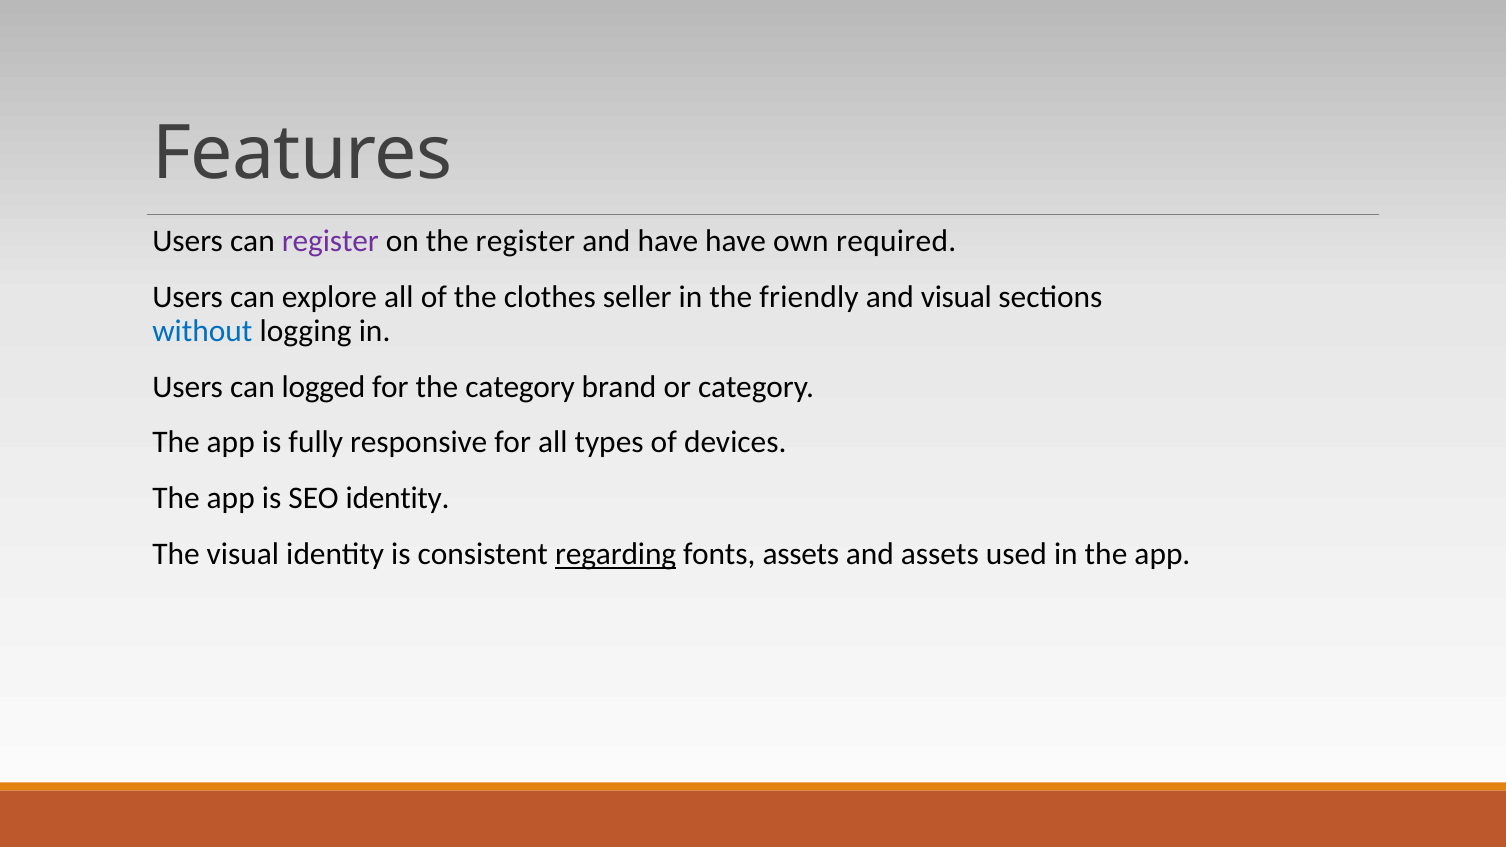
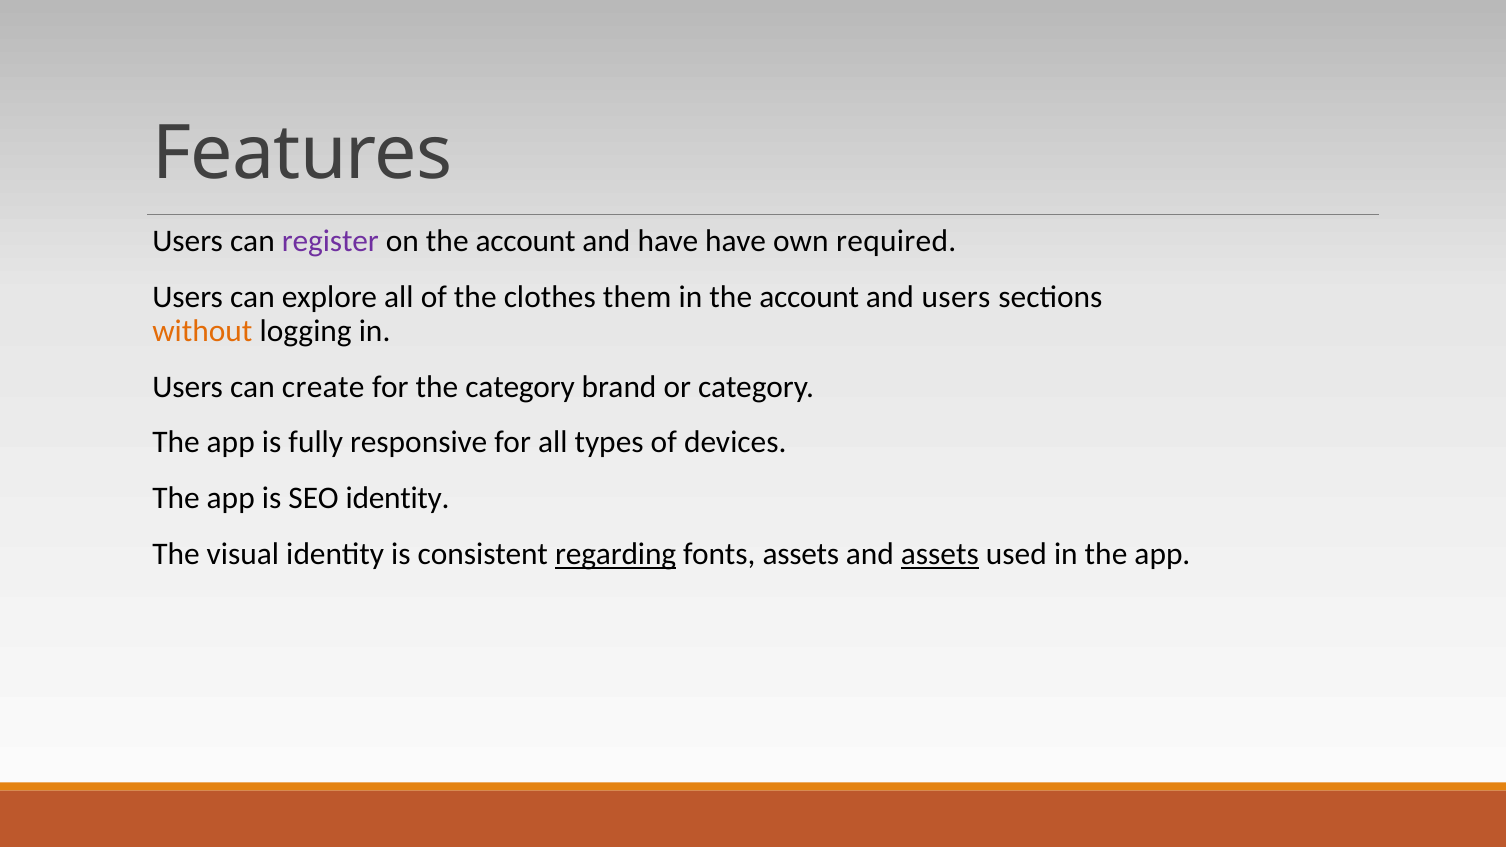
on the register: register -> account (526, 241)
seller: seller -> them (637, 297)
in the friendly: friendly -> account (809, 297)
and visual: visual -> users (956, 297)
without colour: blue -> orange (202, 331)
logged: logged -> create (323, 387)
assets underline: none -> present (940, 554)
